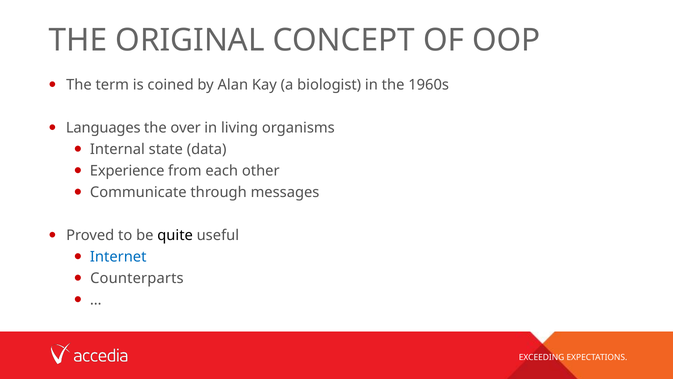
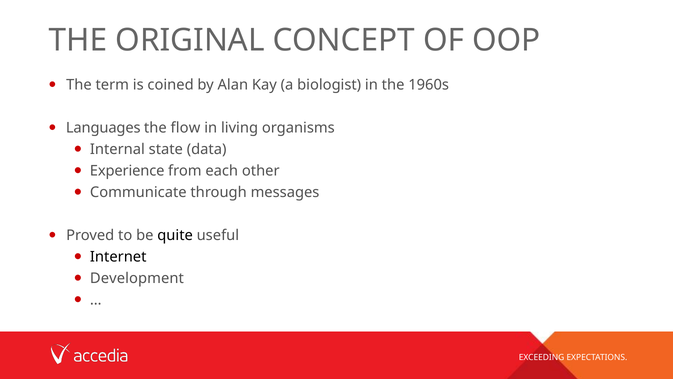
over: over -> flow (185, 128)
Internet colour: blue -> black (118, 257)
Counterparts: Counterparts -> Development (137, 278)
